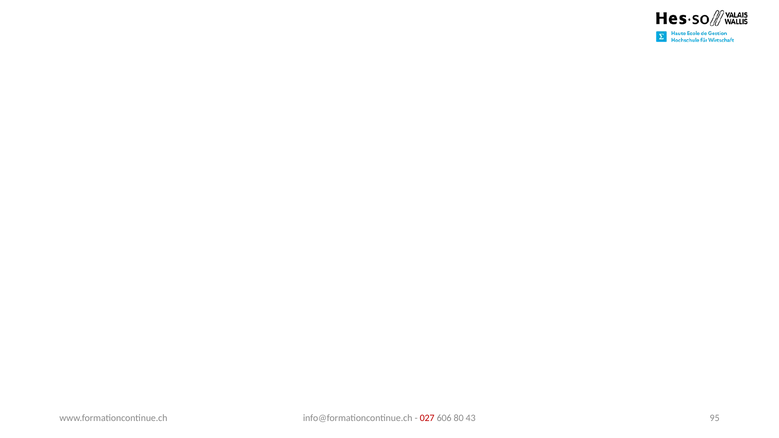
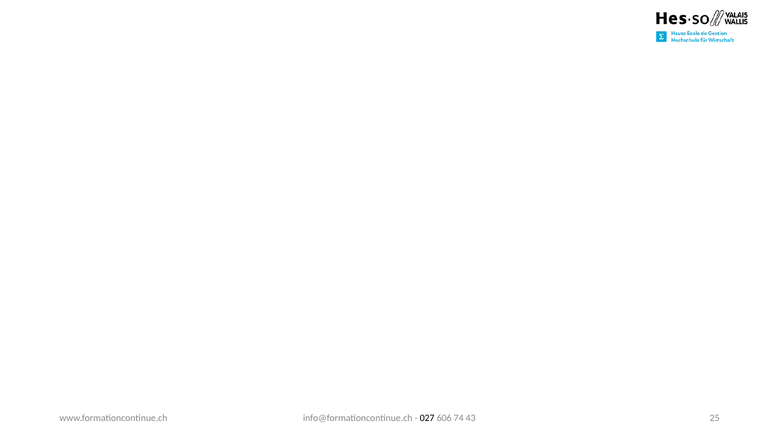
027 colour: red -> black (427, 418)
80: 80 -> 74 (459, 418)
95: 95 -> 25 (715, 418)
